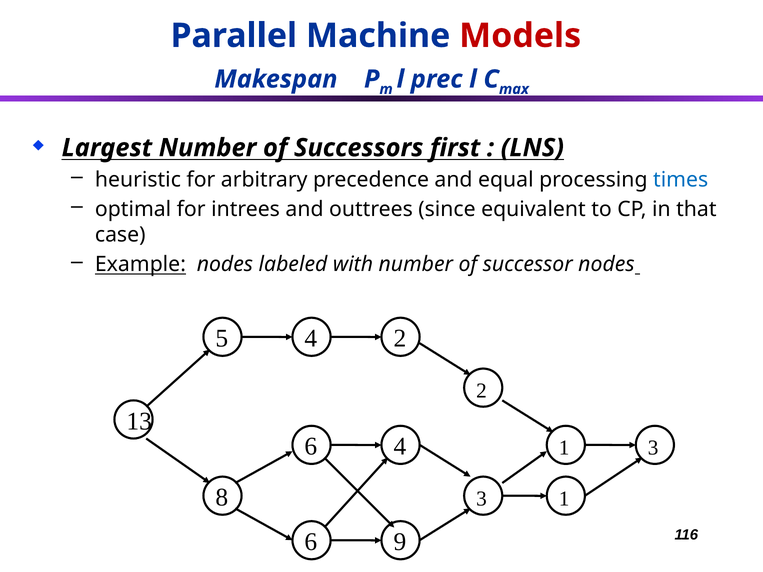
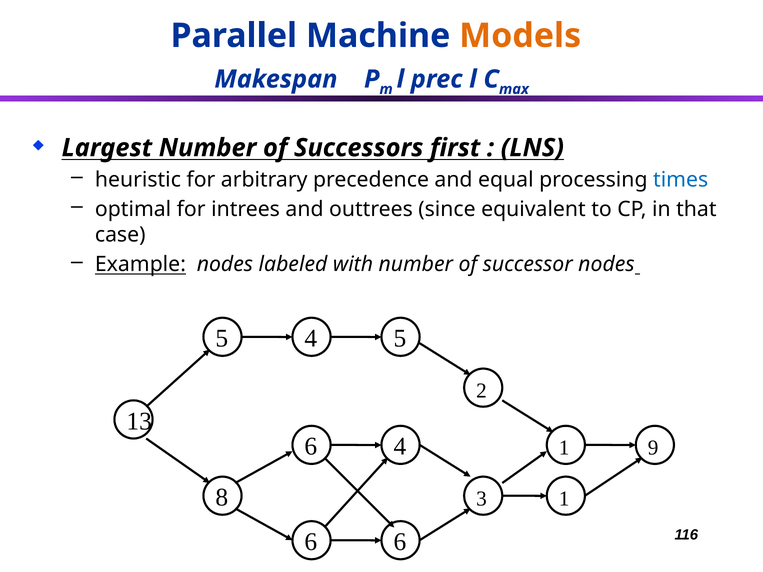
Models colour: red -> orange (520, 36)
4 2: 2 -> 5 (400, 339)
1 3: 3 -> 9 (653, 448)
6 9: 9 -> 6 (400, 542)
